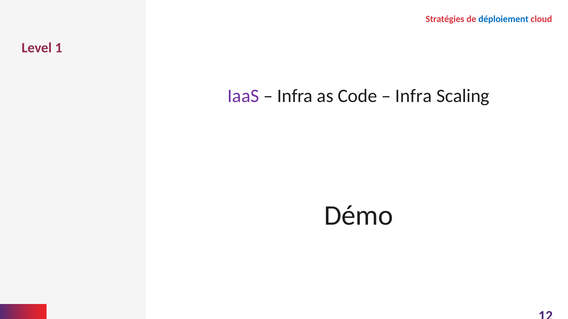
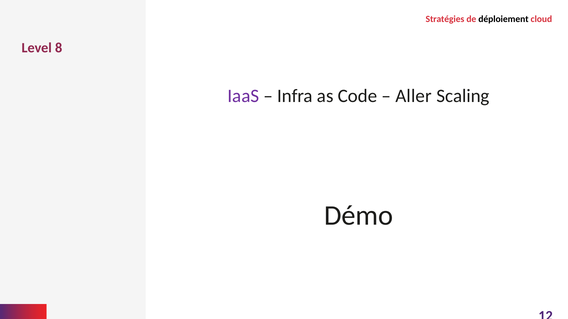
déploiement colour: blue -> black (503, 19)
1: 1 -> 8 (59, 48)
Infra: Infra -> Aller (414, 96)
